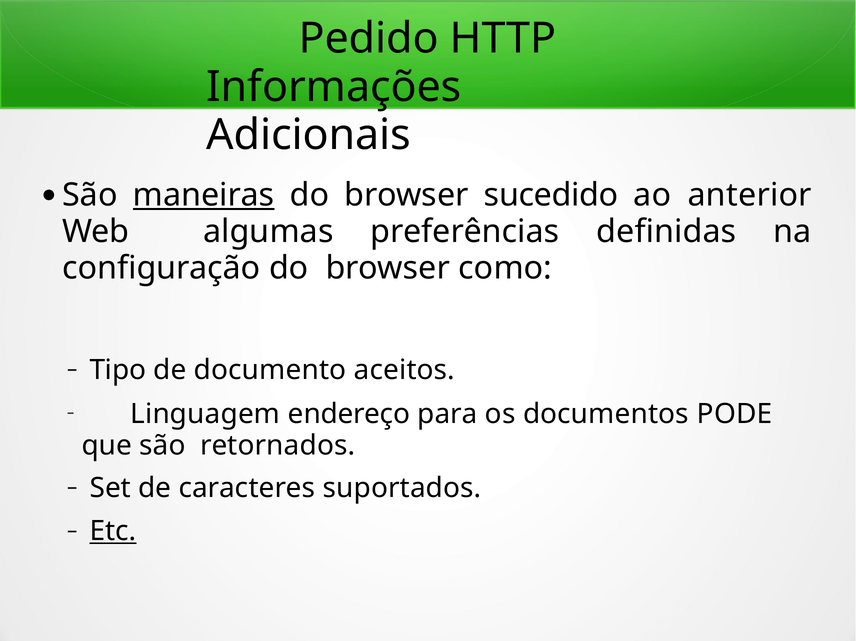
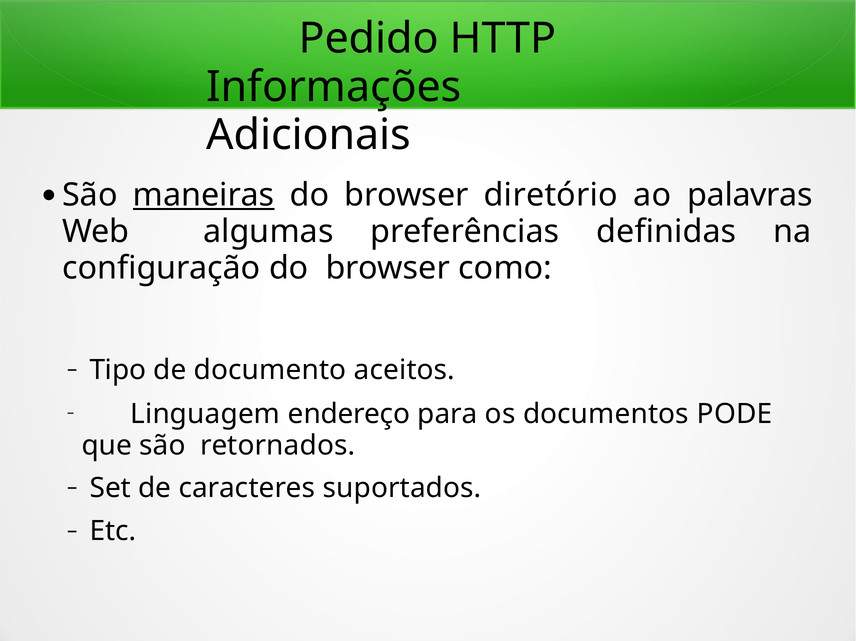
sucedido: sucedido -> diretório (551, 195)
anterior: anterior -> palavras (750, 195)
Etc underline: present -> none (113, 532)
